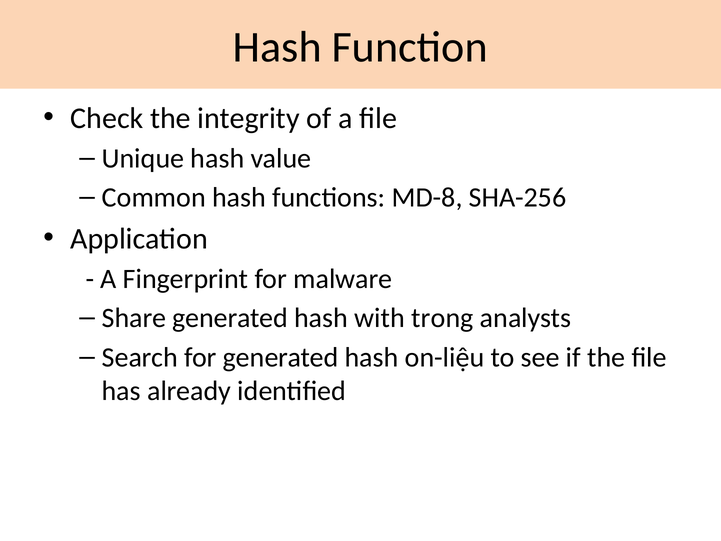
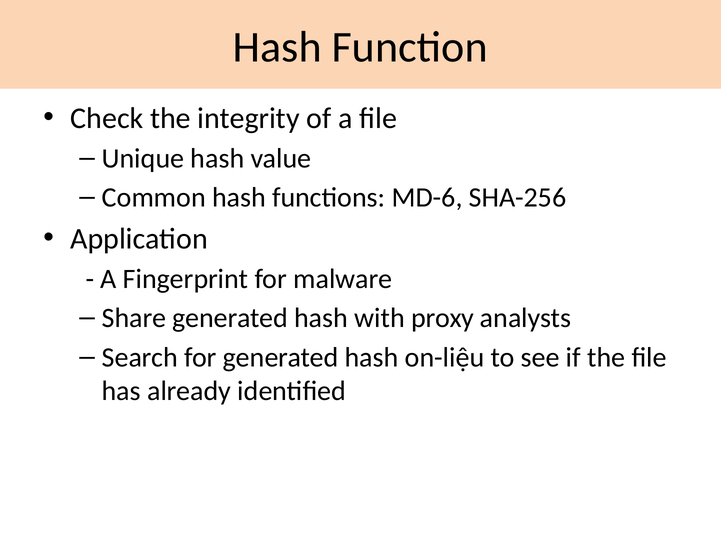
MD-8: MD-8 -> MD-6 (427, 198)
trong: trong -> proxy (443, 318)
